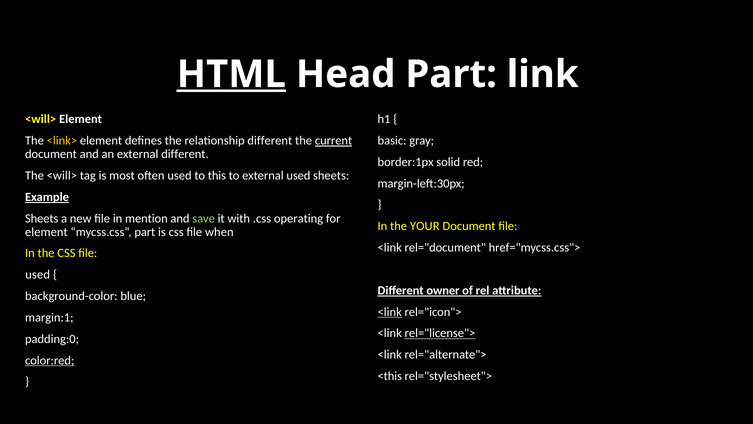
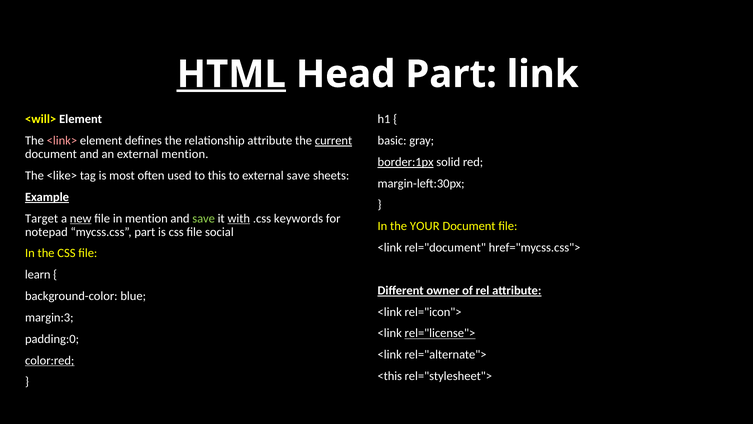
<link> colour: yellow -> pink (62, 140)
relationship different: different -> attribute (270, 140)
external different: different -> mention (185, 154)
border:1px underline: none -> present (406, 162)
The <will>: <will> -> <like> (62, 175)
external used: used -> save (298, 175)
Sheets: Sheets -> Target (42, 218)
new underline: none -> present (81, 218)
with underline: none -> present (239, 218)
operating: operating -> keywords (299, 218)
element: element -> notepad (46, 232)
when: when -> social (219, 232)
used: used -> learn (38, 274)
<link underline: present -> none (390, 312)
margin:1: margin:1 -> margin:3 (49, 317)
